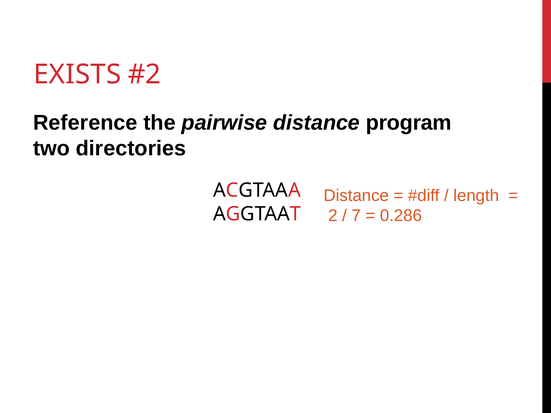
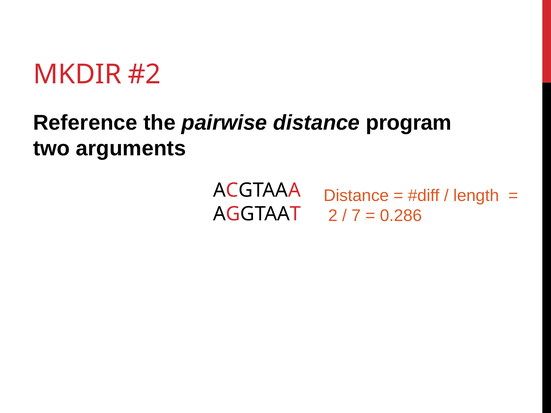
EXISTS: EXISTS -> MKDIR (77, 74)
directories: directories -> arguments (131, 148)
